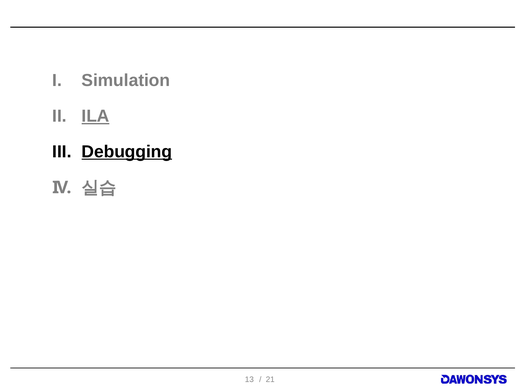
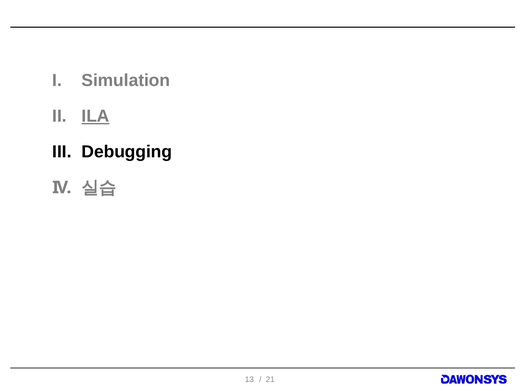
Debugging underline: present -> none (127, 152)
